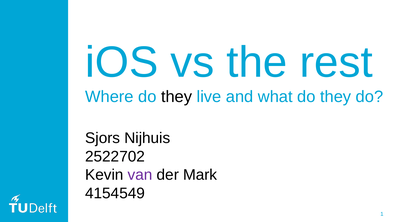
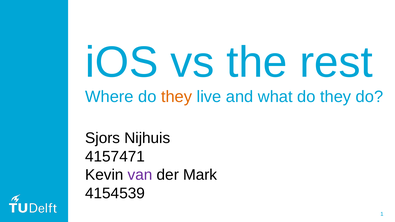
they colour: black -> orange (177, 97)
2522702: 2522702 -> 4157471 (115, 157)
4154549: 4154549 -> 4154539 (115, 194)
